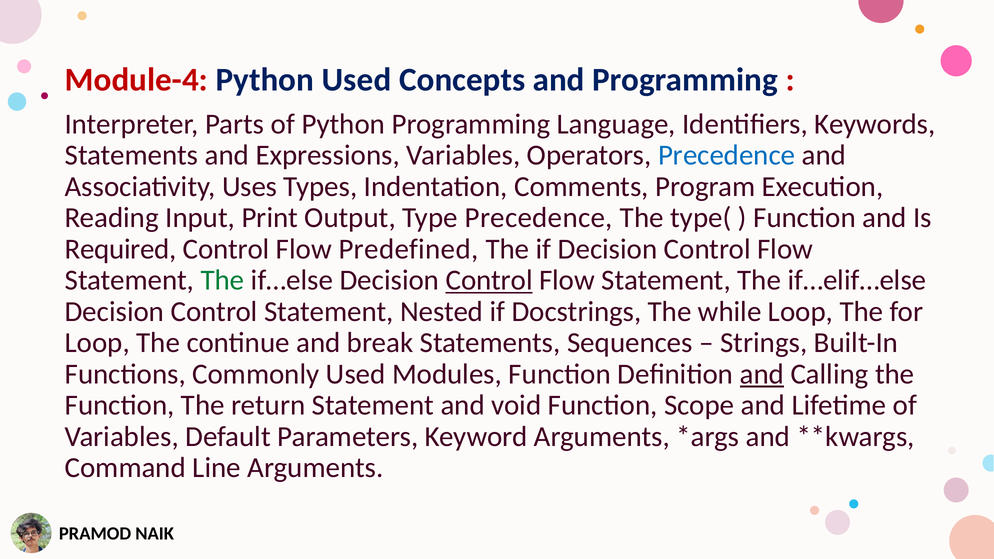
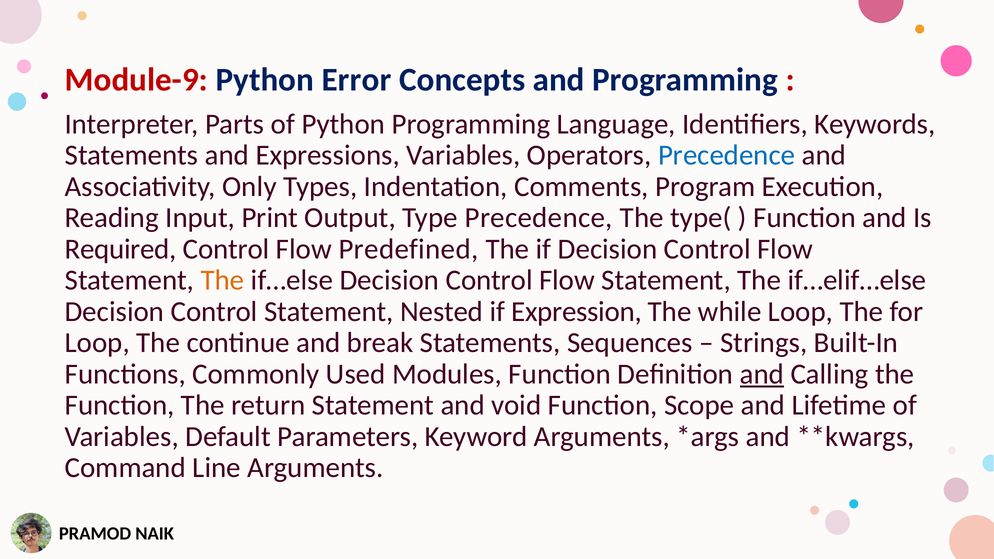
Module-4: Module-4 -> Module-9 (136, 80)
Python Used: Used -> Error (357, 80)
Uses: Uses -> Only (249, 186)
The colour: green -> orange (223, 280)
Control underline: present -> none (489, 280)
Docstrings: Docstrings -> Expression (577, 312)
